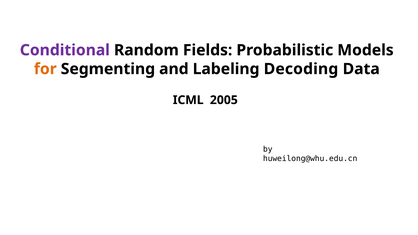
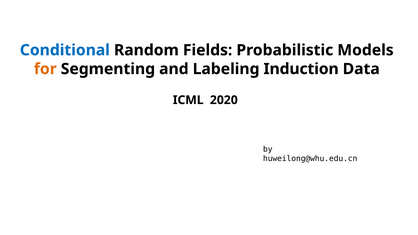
Conditional colour: purple -> blue (65, 50)
Decoding: Decoding -> Induction (301, 69)
2005: 2005 -> 2020 (224, 100)
